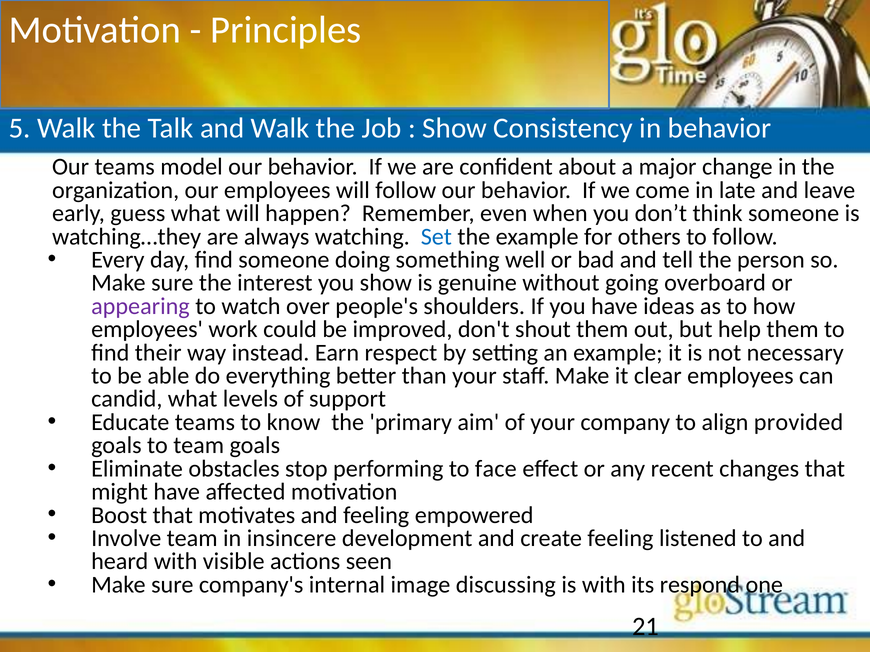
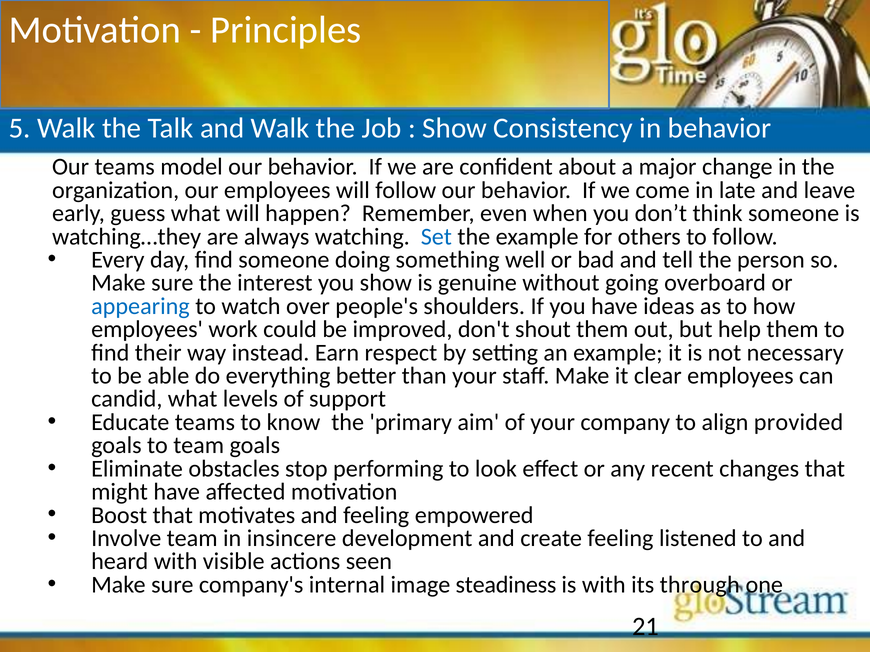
appearing colour: purple -> blue (140, 306)
face: face -> look (496, 469)
discussing: discussing -> steadiness (506, 585)
respond: respond -> through (700, 585)
